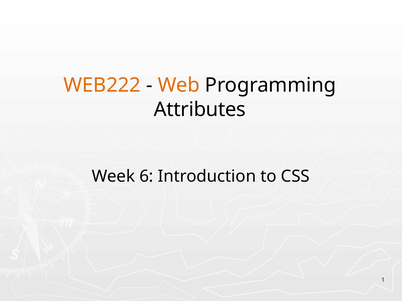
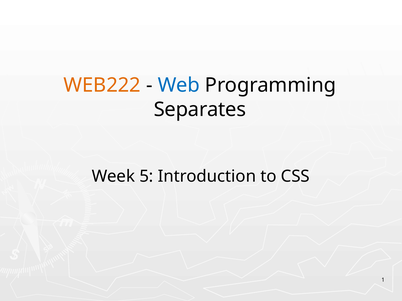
Web colour: orange -> blue (179, 85)
Attributes: Attributes -> Separates (200, 110)
6: 6 -> 5 (146, 177)
